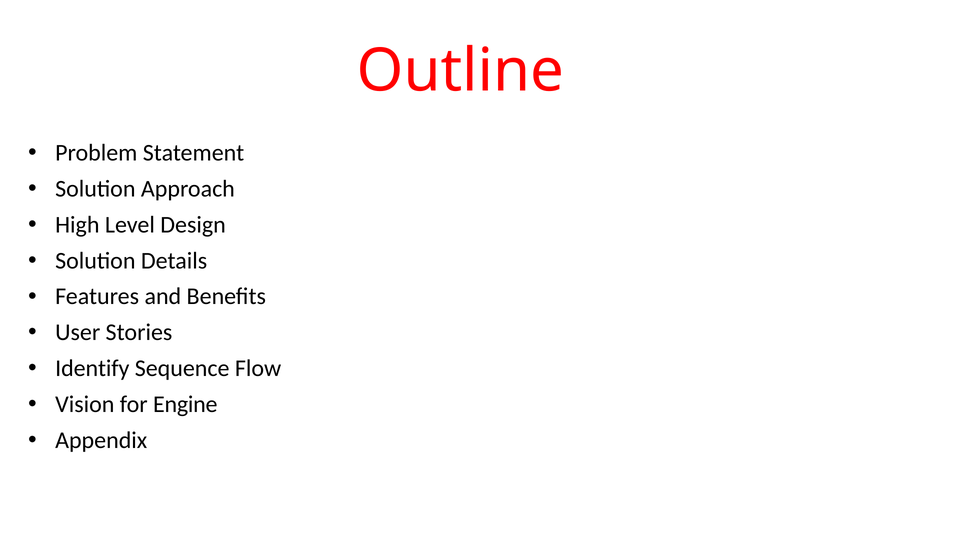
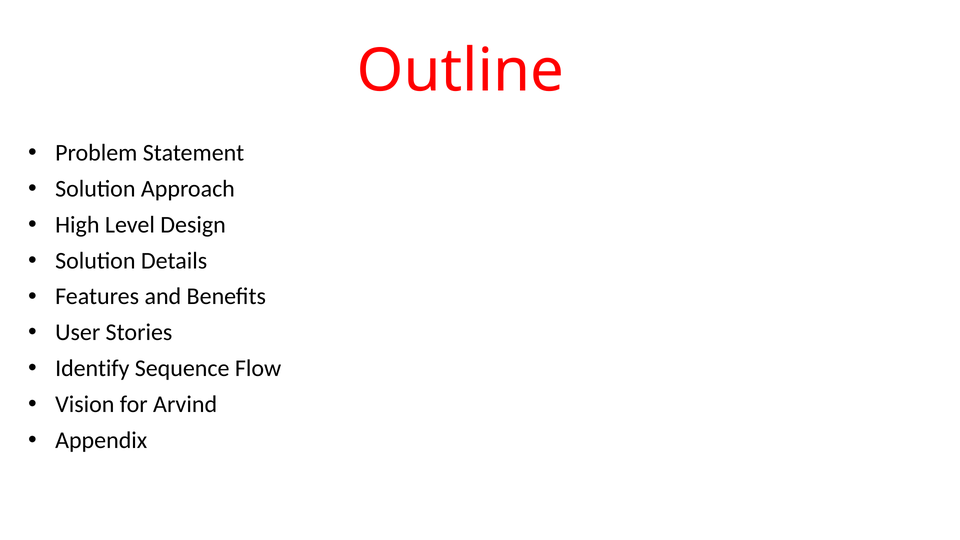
Engine: Engine -> Arvind (185, 404)
